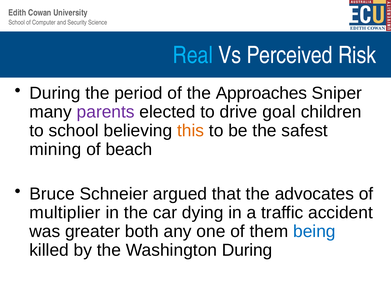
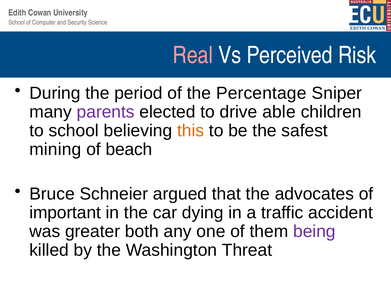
Real colour: light blue -> pink (193, 55)
Approaches: Approaches -> Percentage (261, 93)
goal: goal -> able (279, 112)
multiplier: multiplier -> important (65, 213)
being colour: blue -> purple (314, 232)
Washington During: During -> Threat (247, 250)
